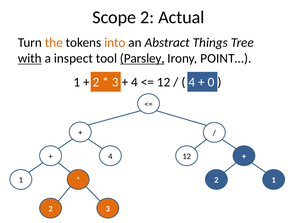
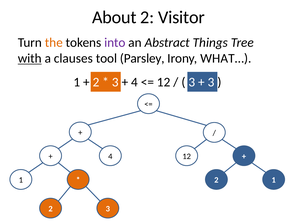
Scope: Scope -> About (114, 17)
Actual: Actual -> Visitor (181, 17)
into colour: orange -> purple (115, 43)
inspect: inspect -> clauses (73, 58)
Parsley underline: present -> none (142, 58)
POINT…: POINT… -> WHAT… (226, 58)
4: 4 -> 3 (192, 82)
0: 0 -> 3 (211, 82)
